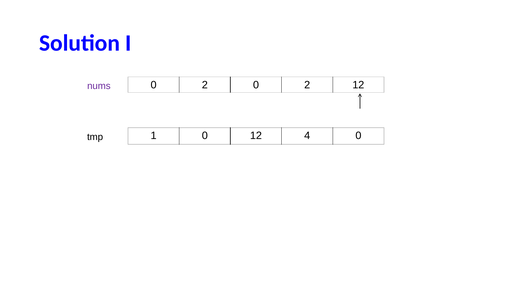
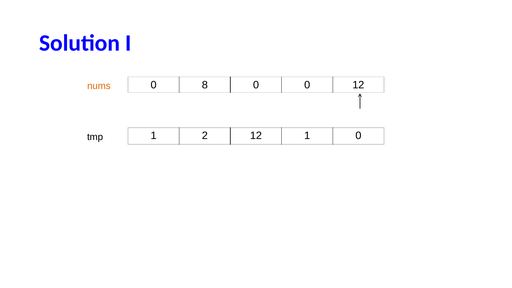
2: 2 -> 8 (205, 85)
2: 2 -> 0 (307, 85)
nums colour: purple -> orange (99, 86)
1 0: 0 -> 2 (205, 136)
12 4: 4 -> 1 (307, 136)
